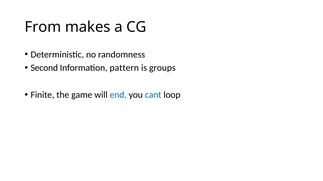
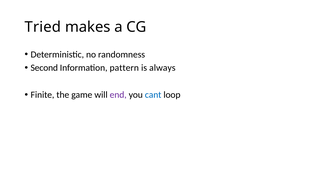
From: From -> Tried (43, 27)
groups: groups -> always (162, 68)
end colour: blue -> purple (118, 95)
